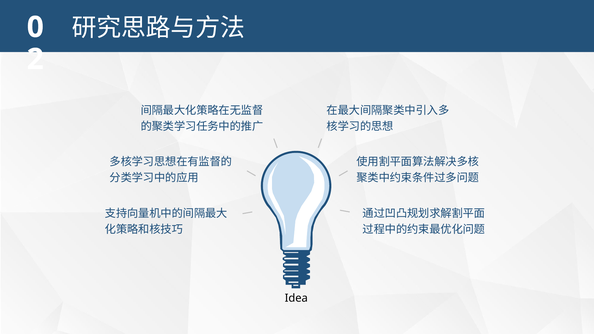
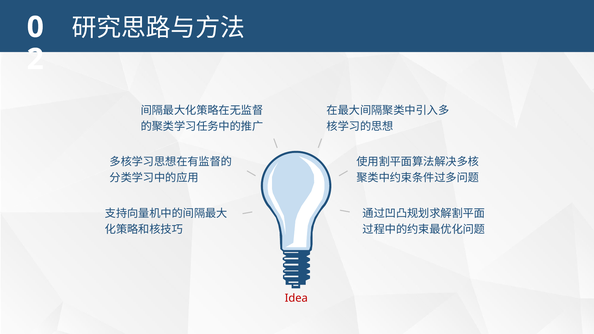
Idea colour: black -> red (296, 298)
